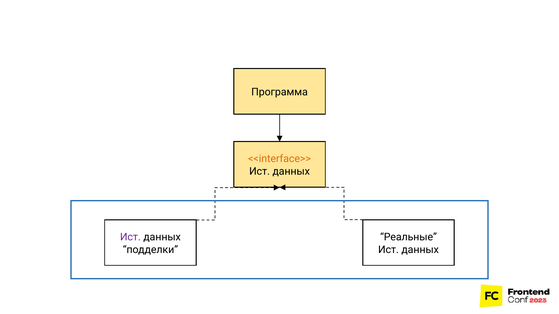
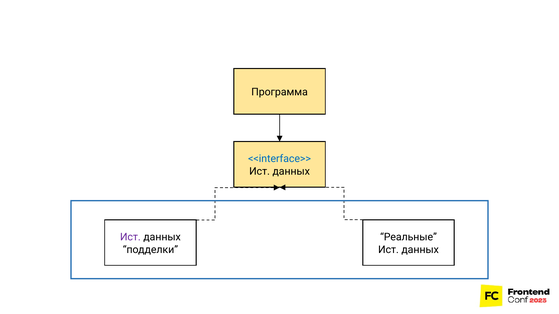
<<interface>> colour: orange -> blue (280, 159)
